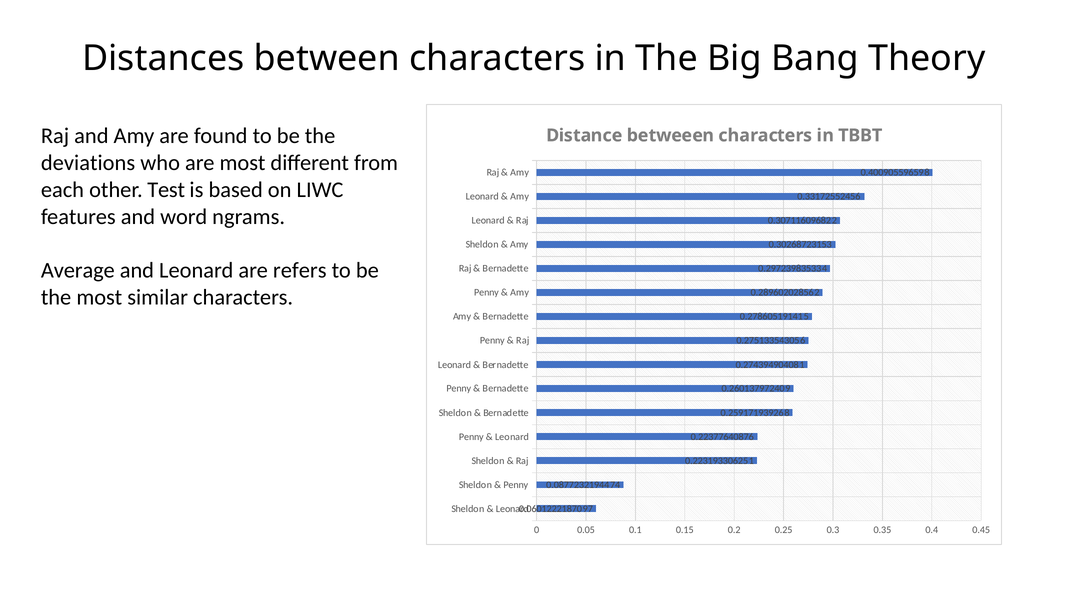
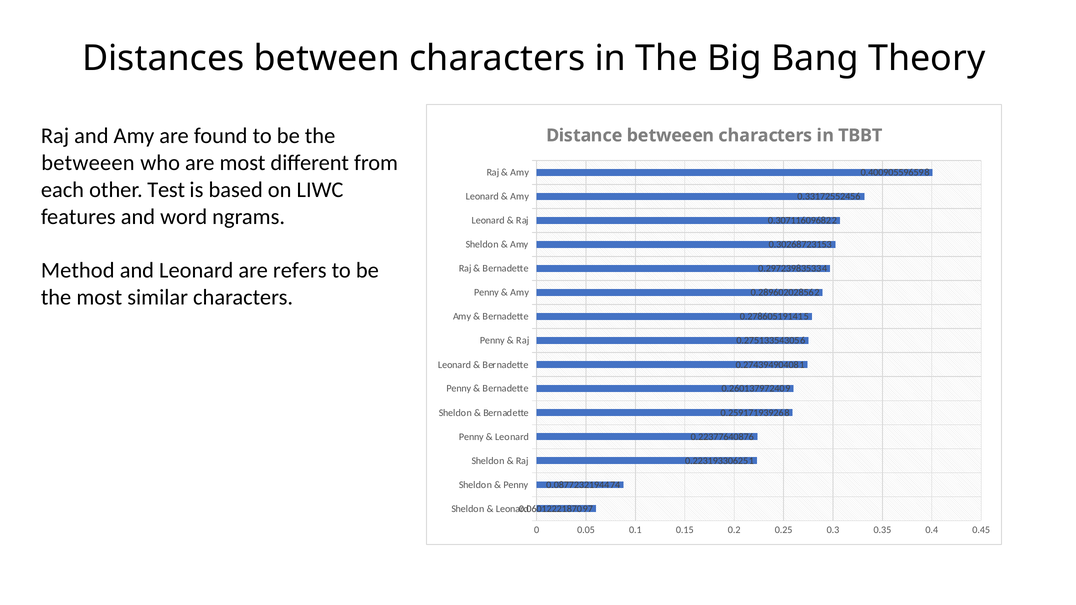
deviations: deviations -> betweeen (88, 163)
Average: Average -> Method (78, 271)
